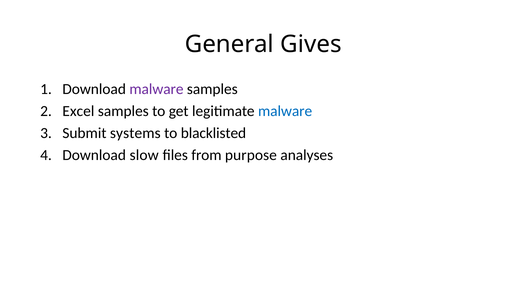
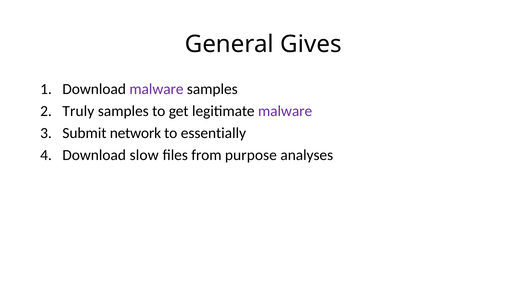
Excel: Excel -> Truly (78, 111)
malware colour: blue -> purple (285, 111)
systems: systems -> network (135, 133)
blacklisted: blacklisted -> essentially (213, 133)
